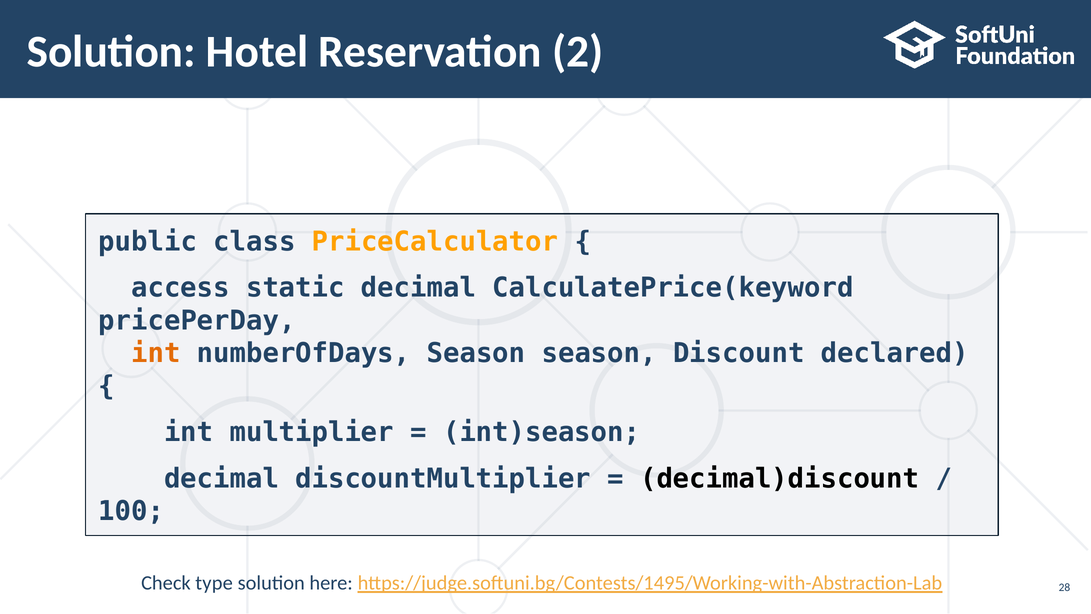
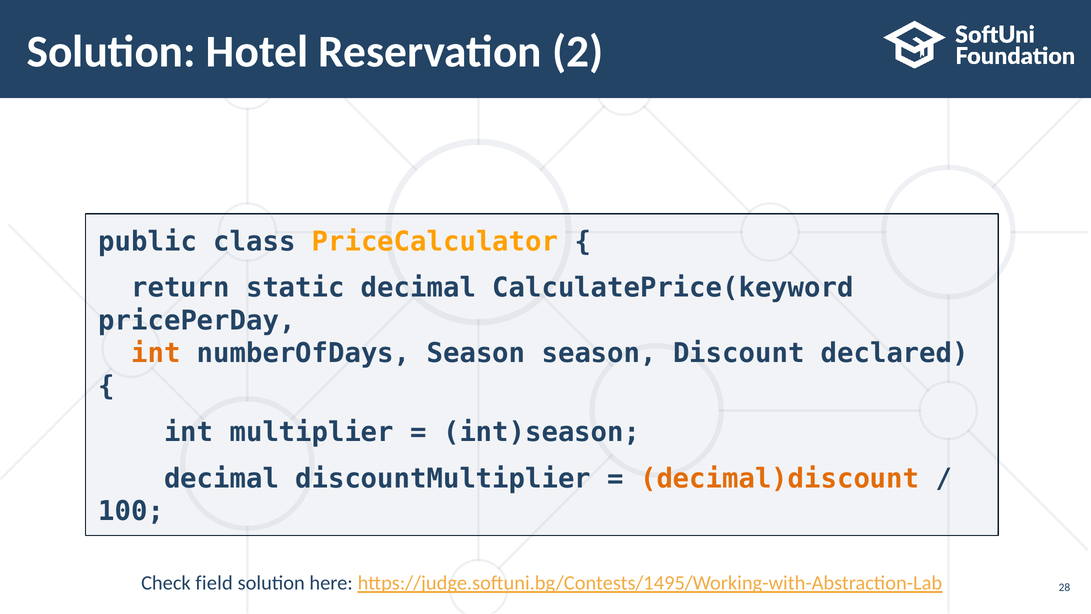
access: access -> return (180, 288)
decimal)discount colour: black -> orange (780, 478)
type: type -> field (214, 583)
